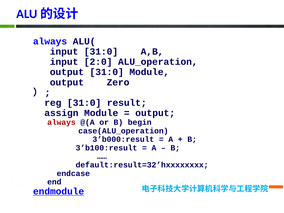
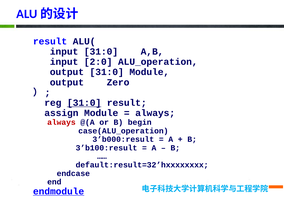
always: always -> result (50, 41)
31:0 underline: none -> present (84, 103)
output: output -> always (155, 113)
